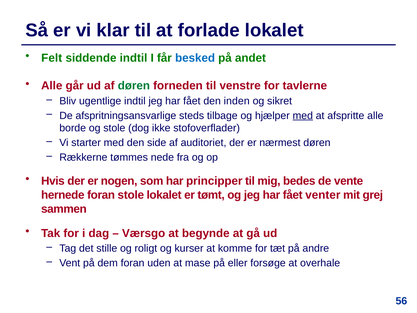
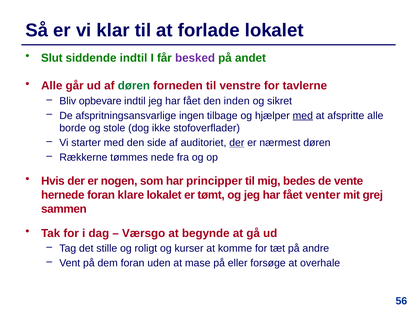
Felt: Felt -> Slut (52, 58)
besked colour: blue -> purple (195, 58)
ugentlige: ugentlige -> opbevare (100, 101)
steds: steds -> ingen (192, 115)
der underline: none -> present (237, 143)
foran stole: stole -> klare (131, 195)
